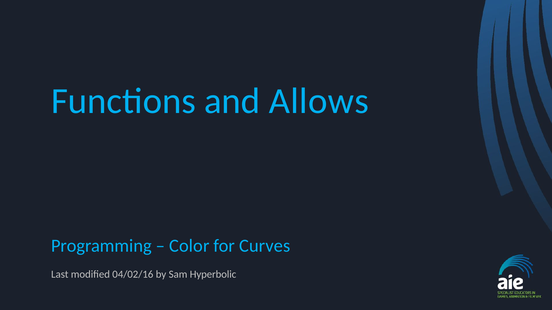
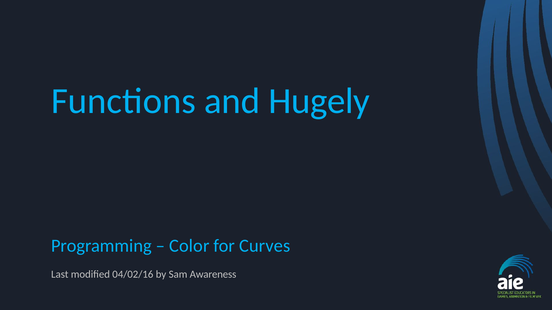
Allows: Allows -> Hugely (319, 101)
Hyperbolic: Hyperbolic -> Awareness (213, 275)
